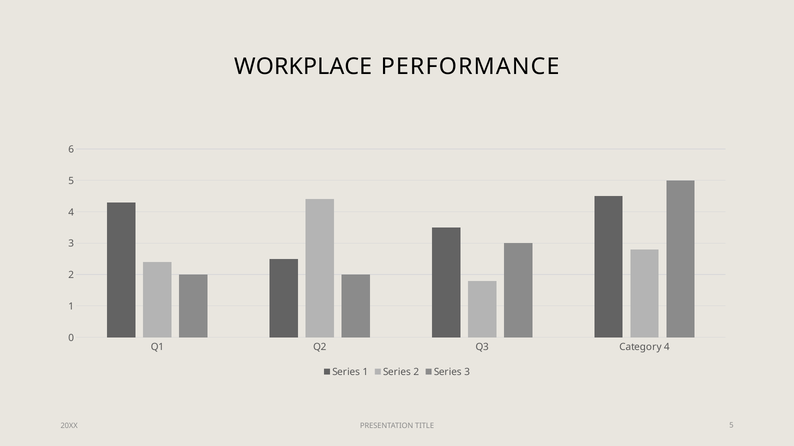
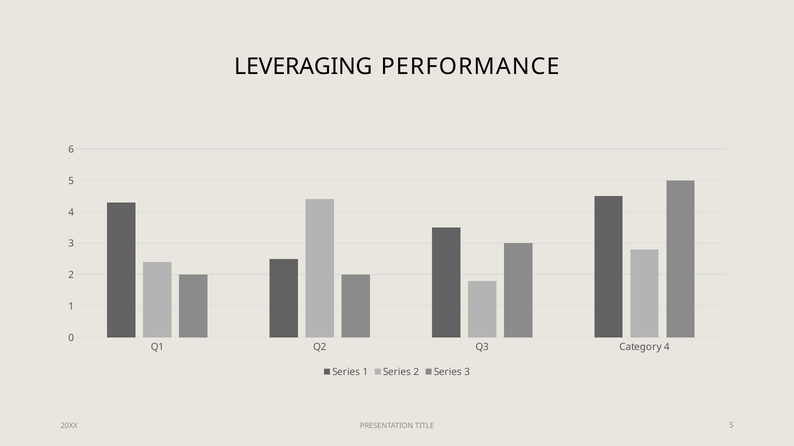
WORKPLACE: WORKPLACE -> LEVERAGING (303, 67)
